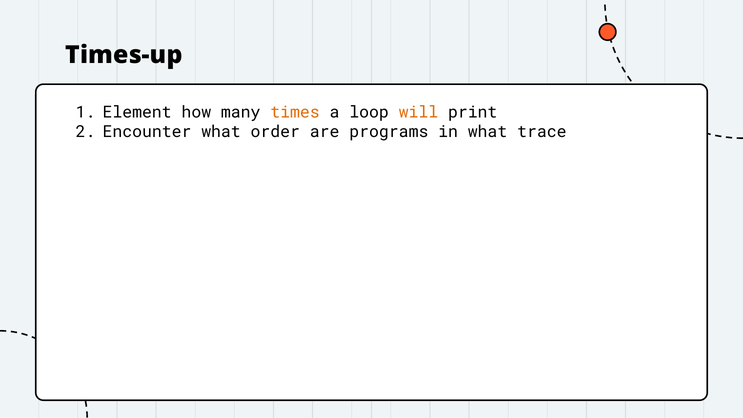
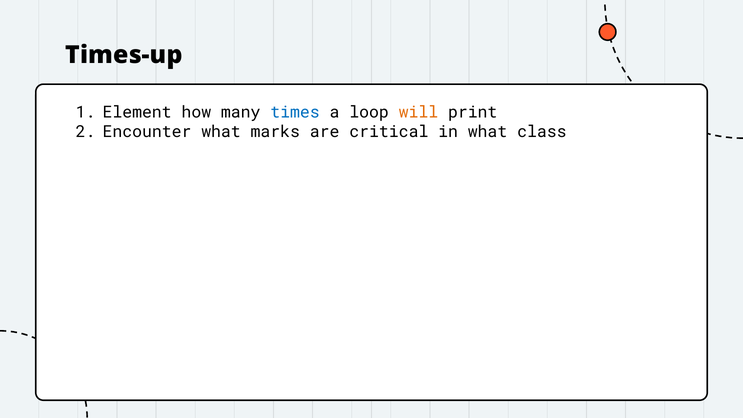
times colour: orange -> blue (295, 112)
order: order -> marks (275, 132)
programs: programs -> critical (389, 132)
trace: trace -> class (542, 132)
